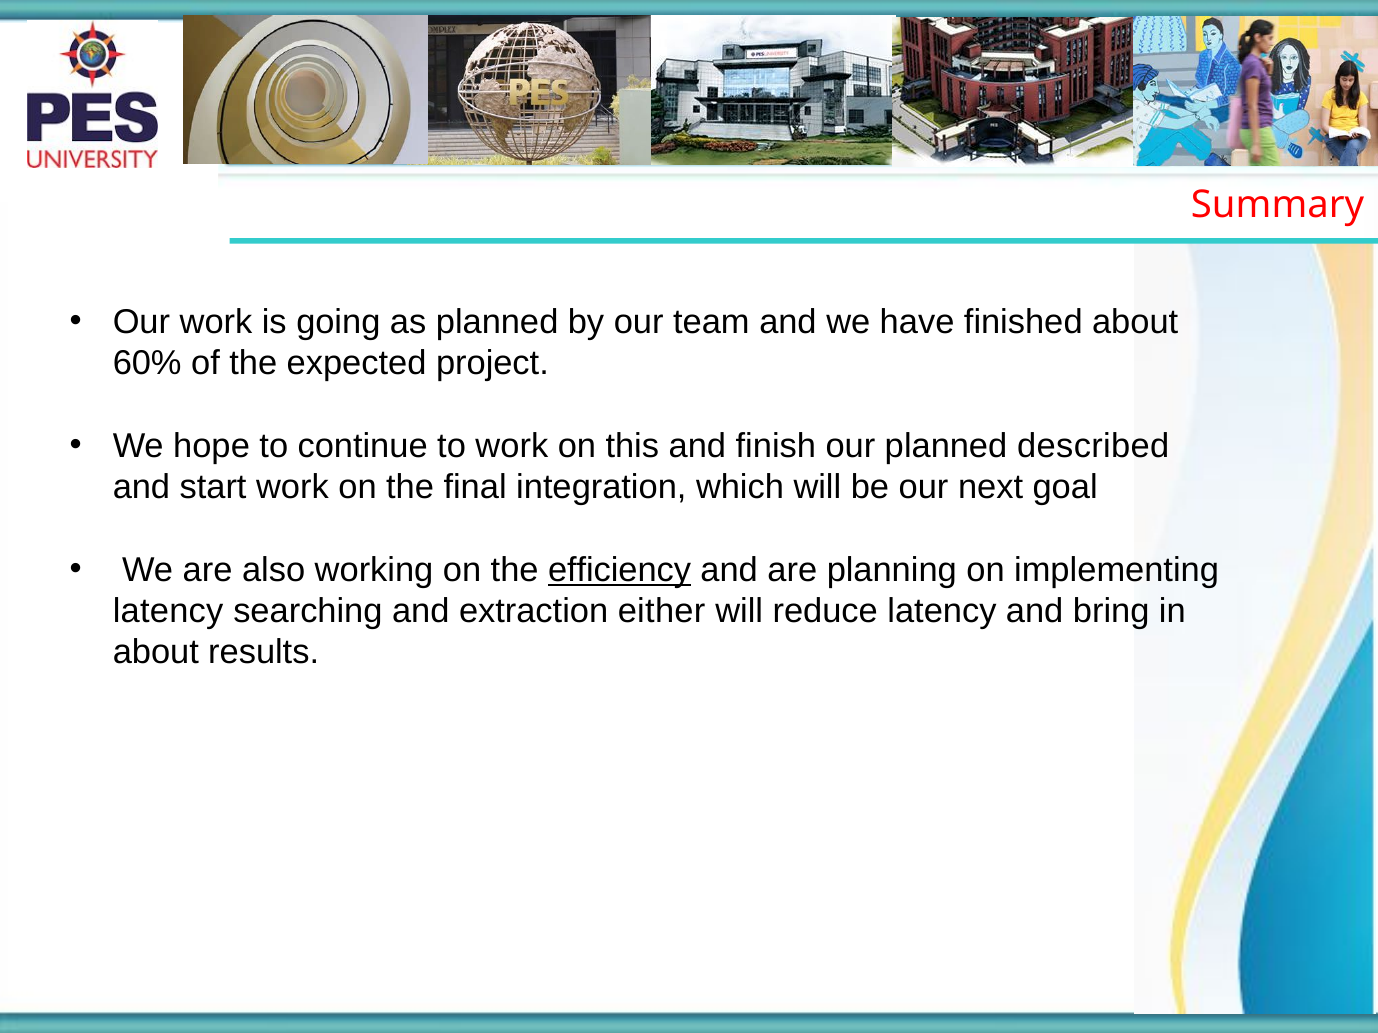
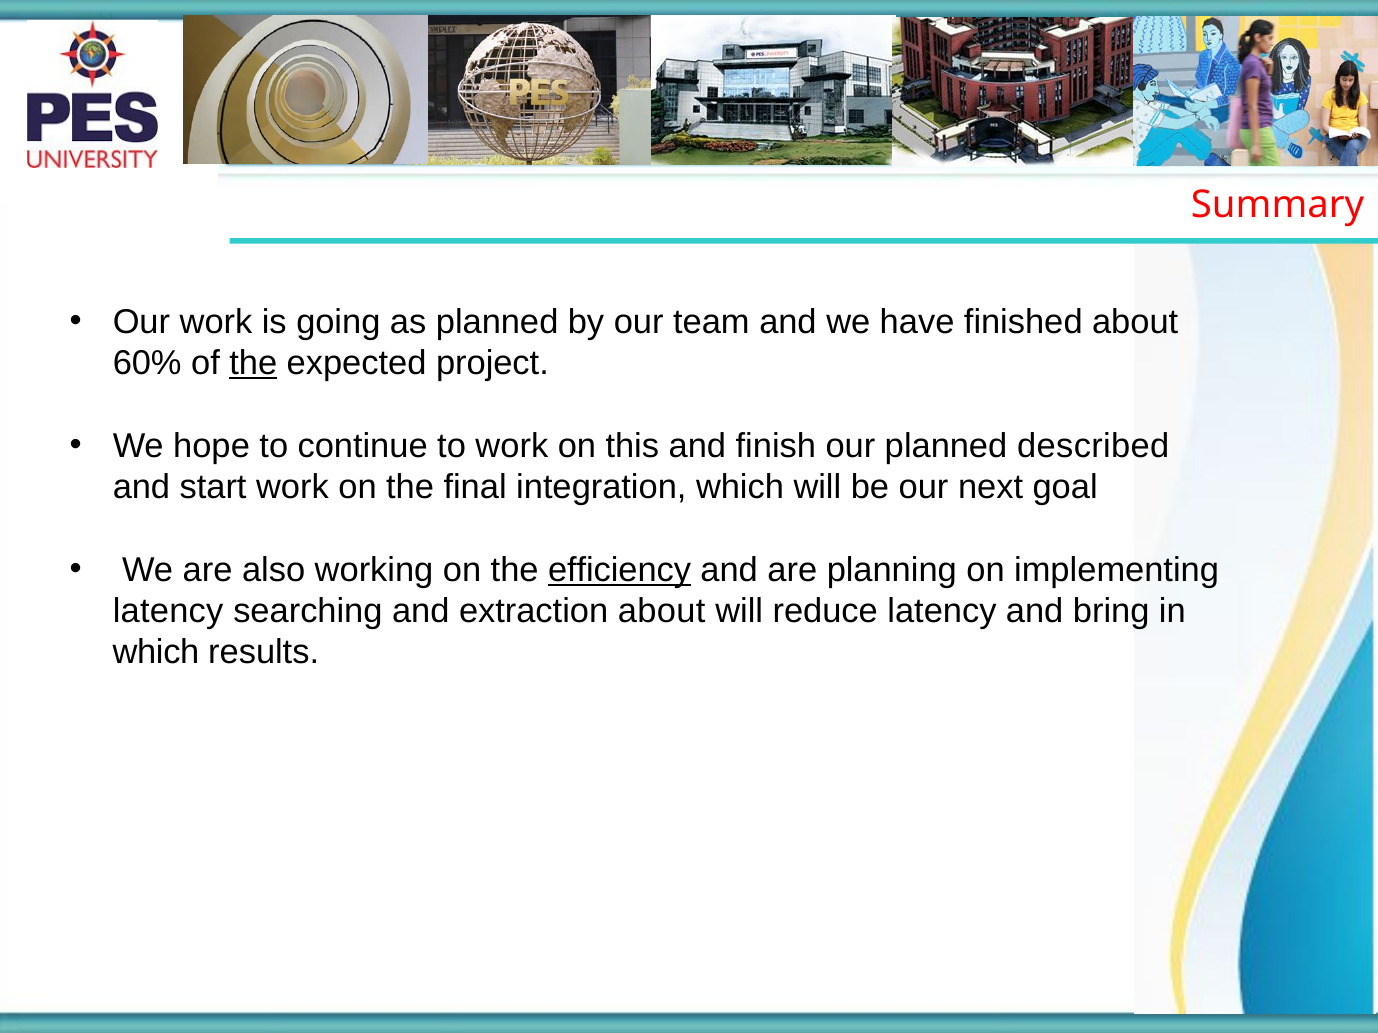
the underline: none -> present (253, 364)
extraction either: either -> about (662, 612)
about: about -> which (156, 653)
